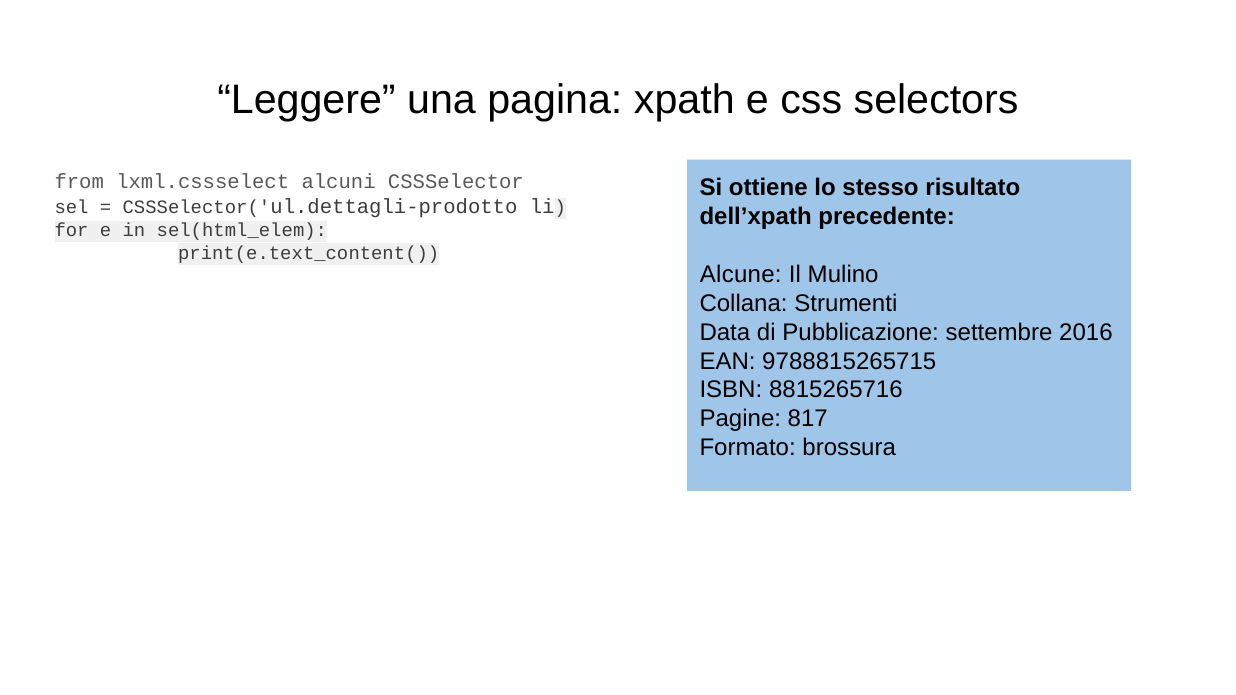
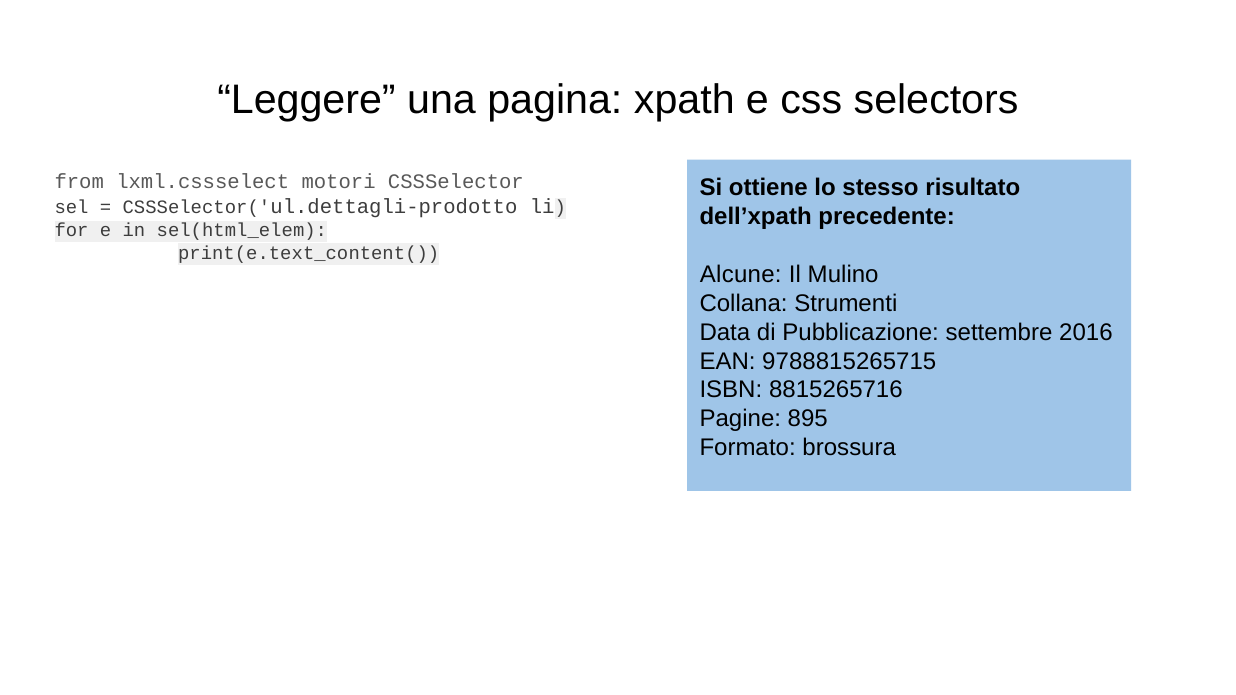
alcuni: alcuni -> motori (339, 182)
817: 817 -> 895 (808, 419)
